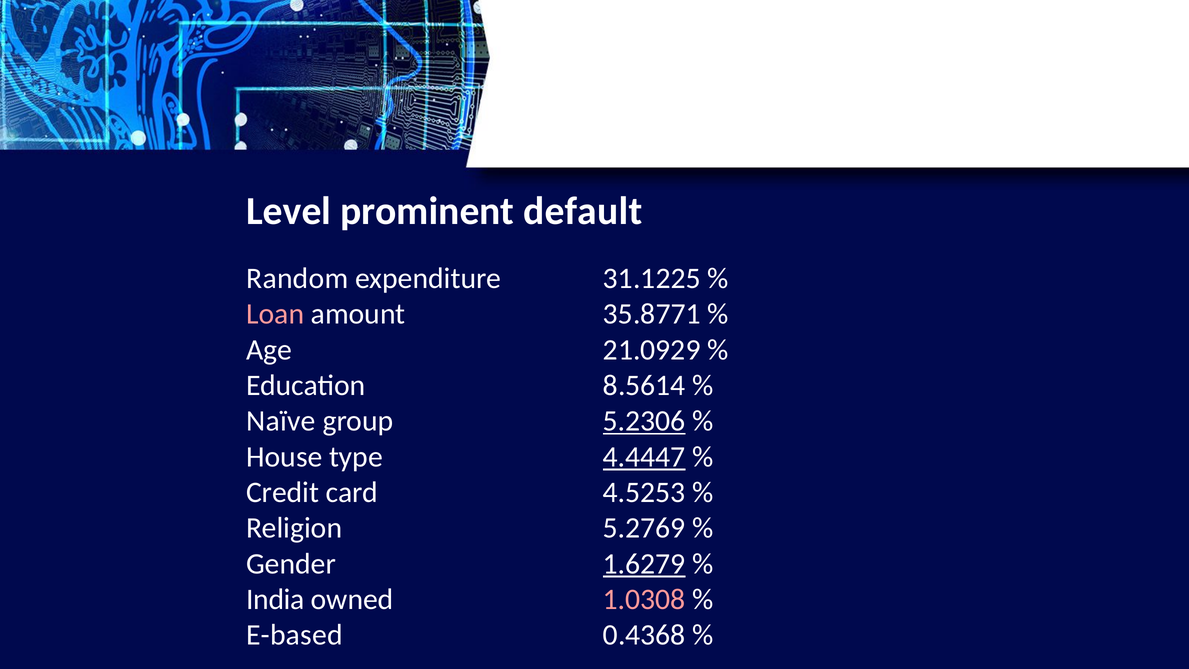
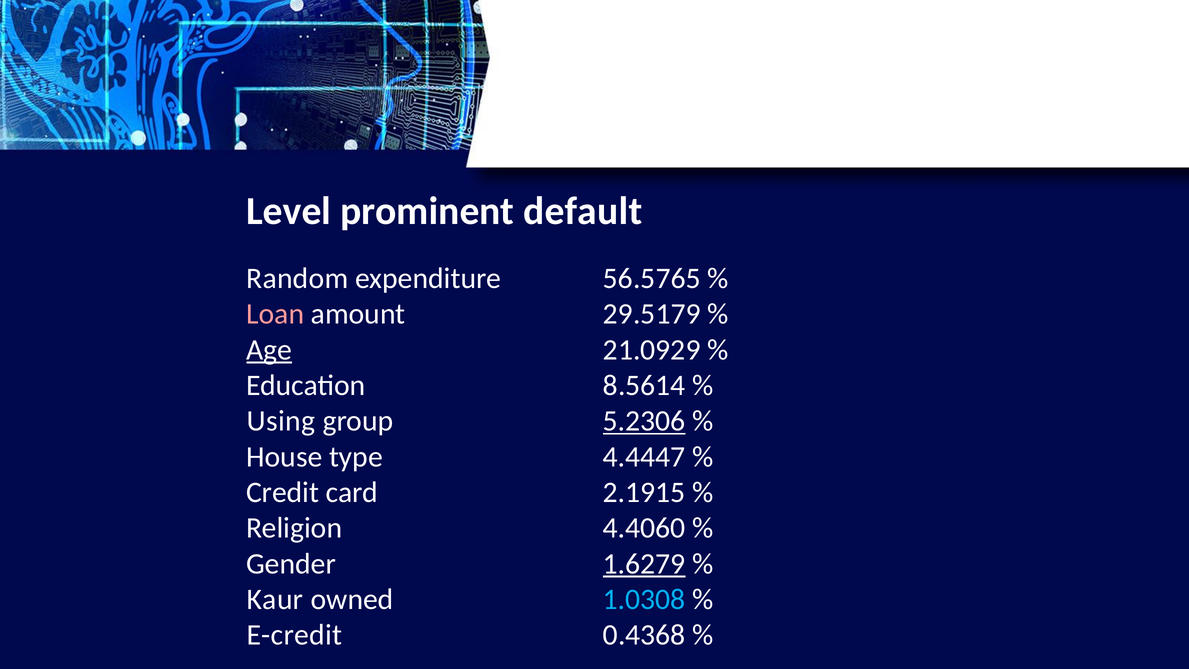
31.1225: 31.1225 -> 56.5765 (652, 278)
35.8771: 35.8771 -> 29.5179 (652, 314)
Age underline: none -> present (269, 350)
Naïve: Naïve -> Using (281, 421)
4.4447 underline: present -> none (644, 457)
4.5253: 4.5253 -> 2.1915 (644, 492)
5.2769: 5.2769 -> 4.4060 (644, 528)
India: India -> Kaur (275, 599)
1.0308 colour: pink -> light blue (644, 599)
E-based: E-based -> E-credit (294, 635)
